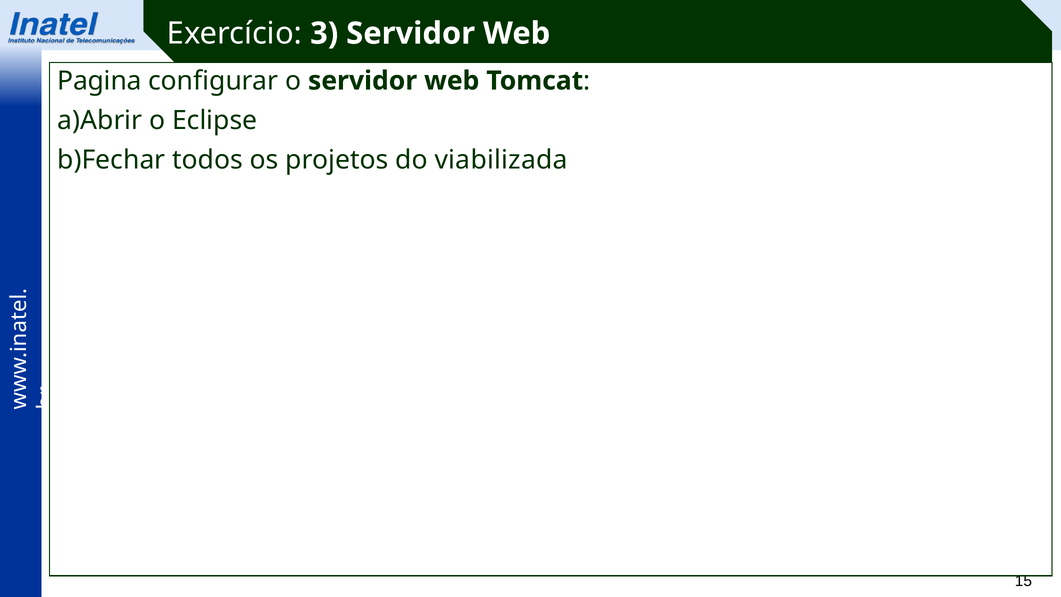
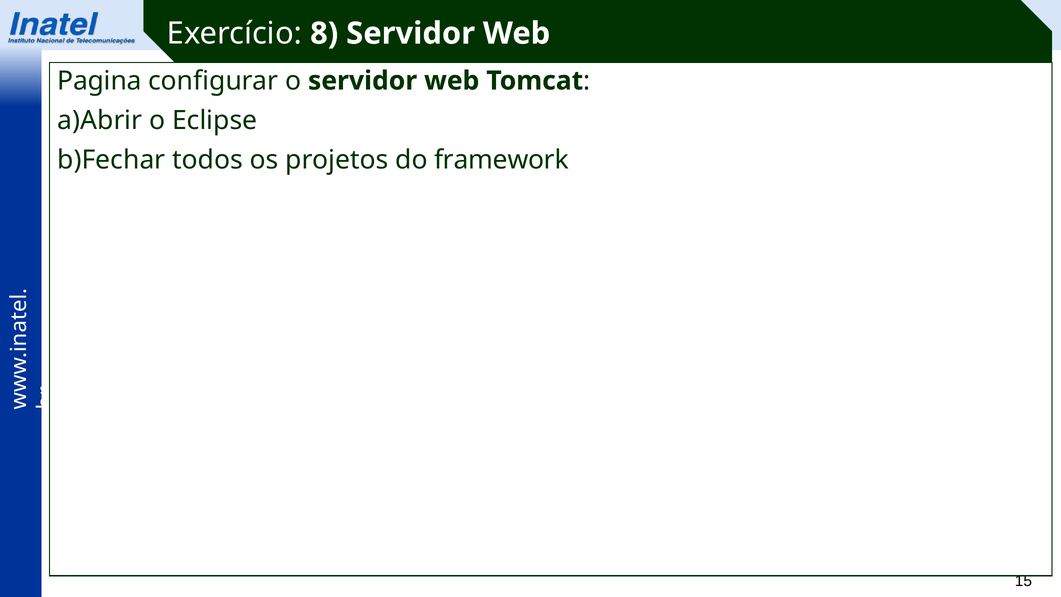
3: 3 -> 8 (324, 33)
viabilizada: viabilizada -> framework (501, 160)
